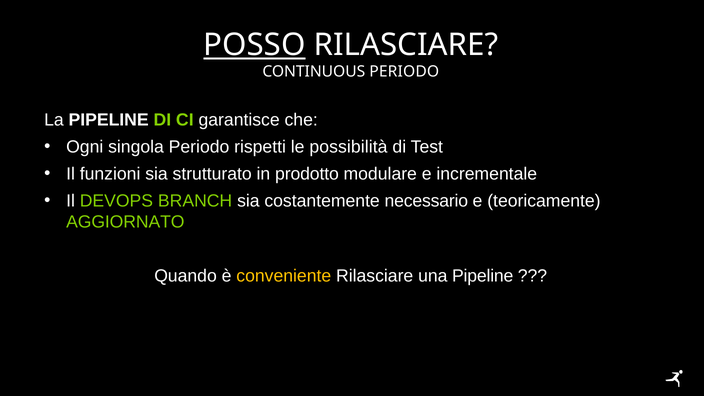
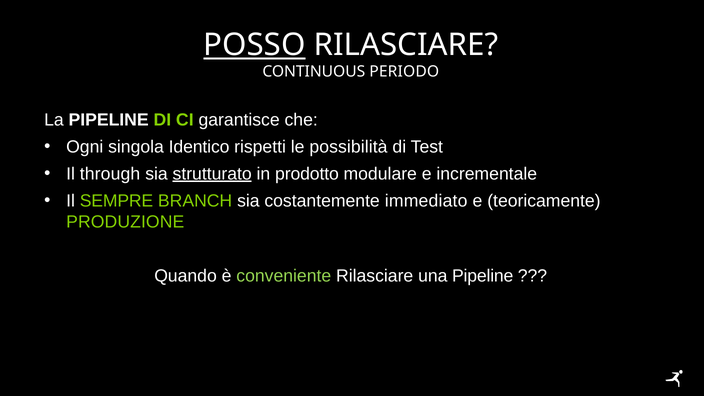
singola Periodo: Periodo -> Identico (199, 147)
funzioni: funzioni -> through (110, 174)
strutturato underline: none -> present (212, 174)
DEVOPS: DEVOPS -> SEMPRE (116, 201)
necessario: necessario -> immediato (426, 201)
AGGIORNATO: AGGIORNATO -> PRODUZIONE (125, 222)
conveniente colour: yellow -> light green (284, 276)
